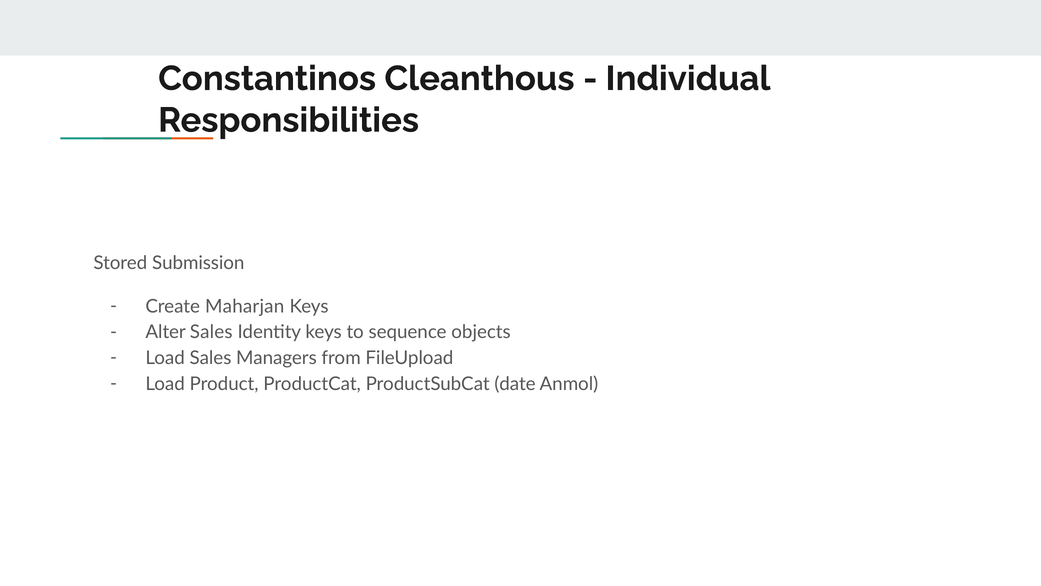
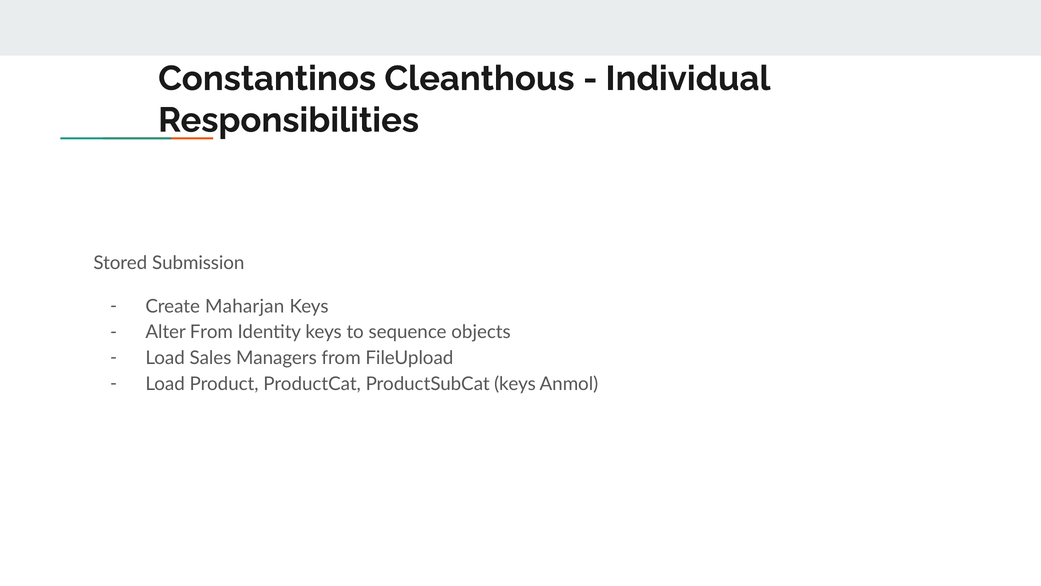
Alter Sales: Sales -> From (211, 332)
ProductSubCat date: date -> keys (515, 384)
